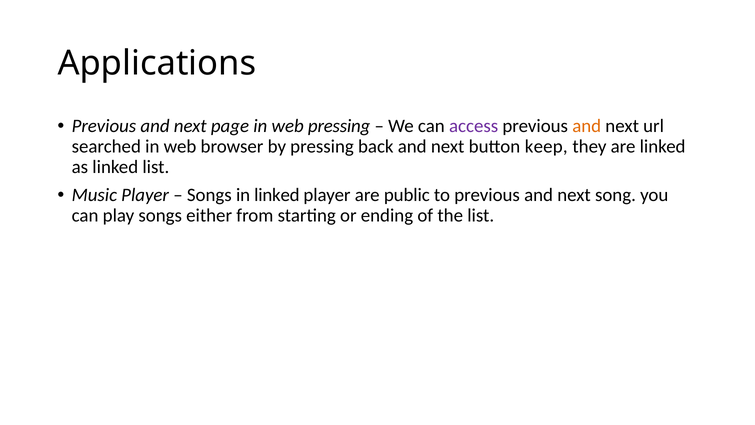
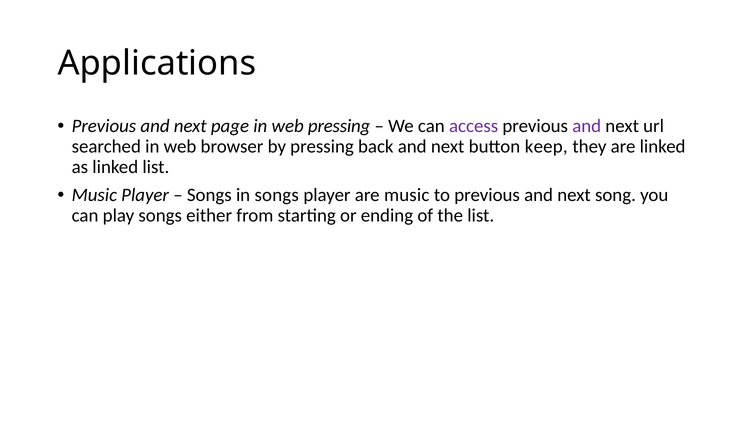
and colour: orange -> purple (587, 126)
in linked: linked -> songs (277, 195)
are public: public -> music (407, 195)
